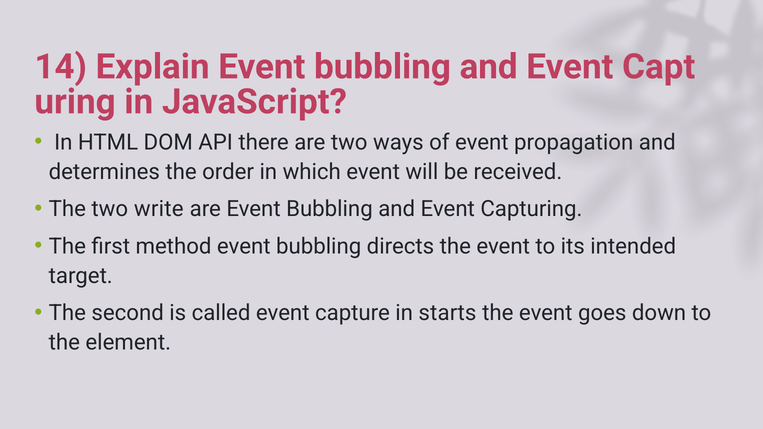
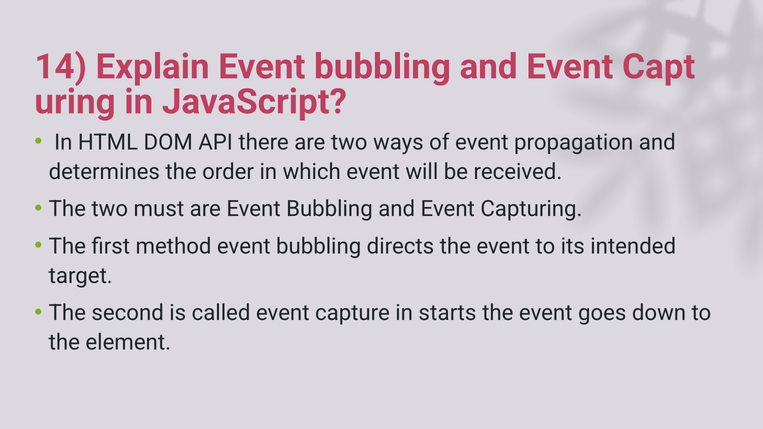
write: write -> must (159, 209)
